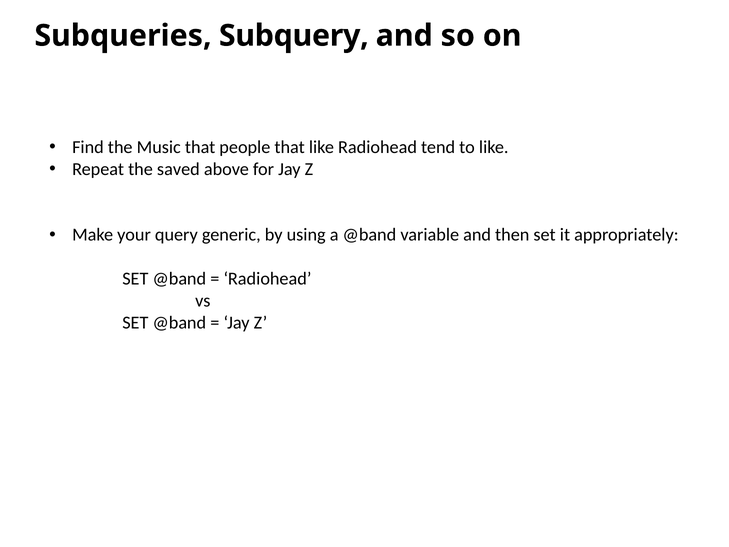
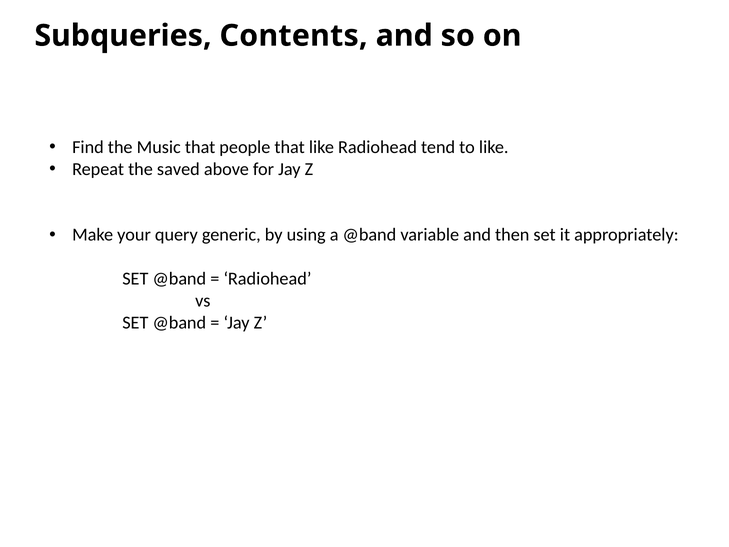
Subquery: Subquery -> Contents (294, 36)
